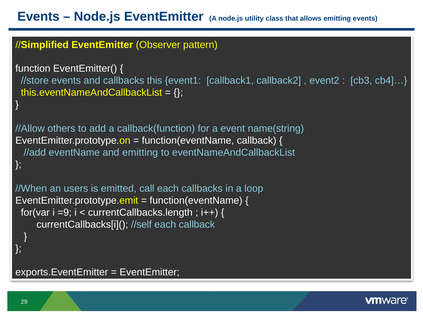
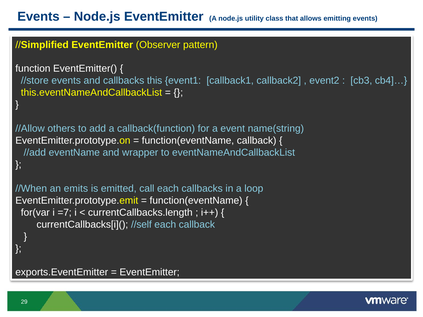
and emitting: emitting -> wrapper (140, 153)
users: users -> emits (76, 189)
=9: =9 -> =7 (65, 213)
